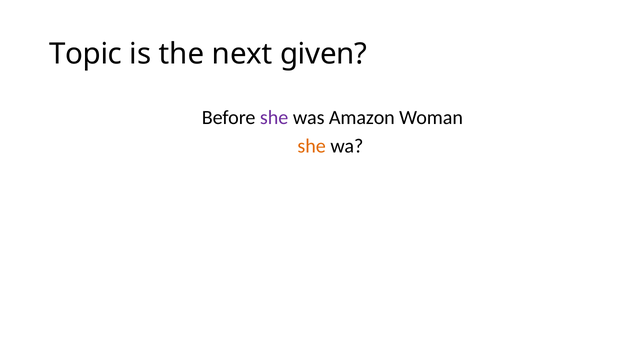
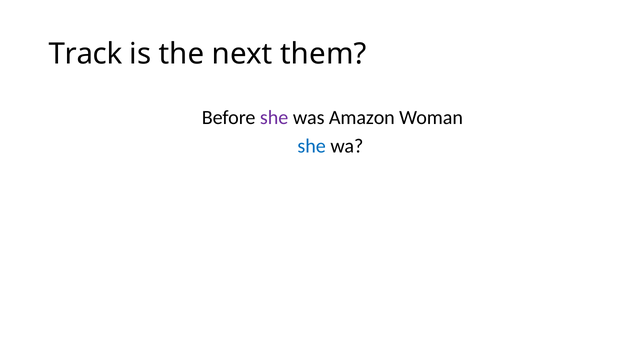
Topic: Topic -> Track (86, 54)
given: given -> them (323, 54)
she colour: orange -> blue (312, 146)
